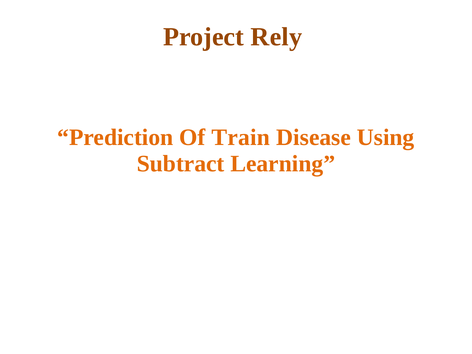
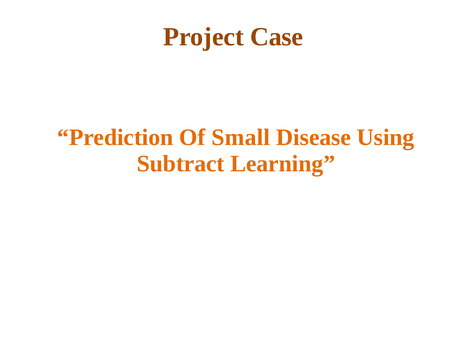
Rely: Rely -> Case (277, 37)
Train: Train -> Small (241, 138)
